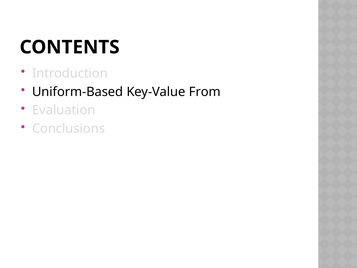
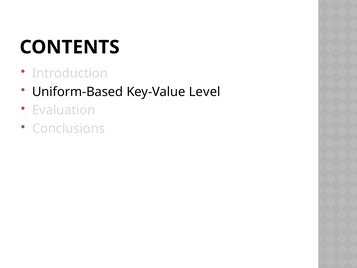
From: From -> Level (205, 92)
